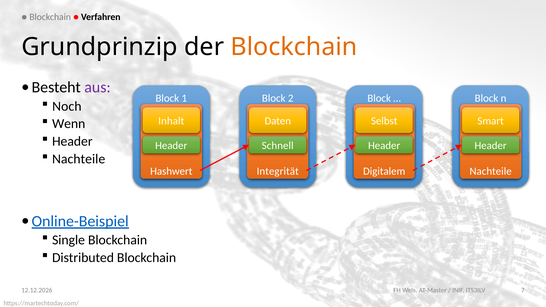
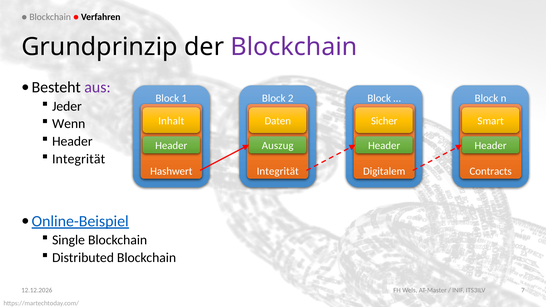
Blockchain colour: orange -> purple (294, 47)
Noch: Noch -> Jeder (67, 106)
Selbst: Selbst -> Sicher (384, 121)
Schnell: Schnell -> Auszug (278, 146)
Nachteile: Nachteile -> Integrität (79, 159)
Nachteile: Nachteile -> Contracts (491, 171)
